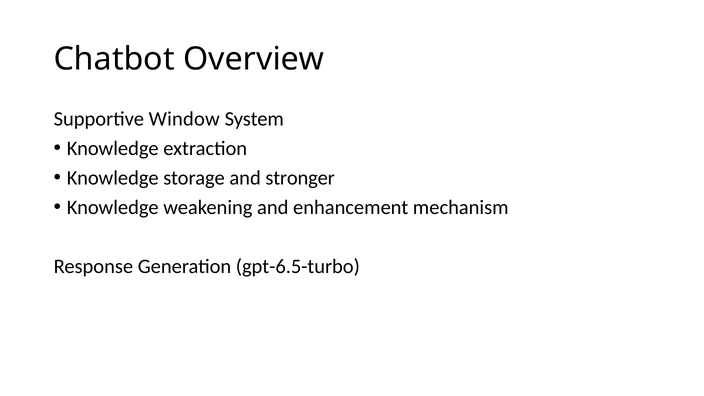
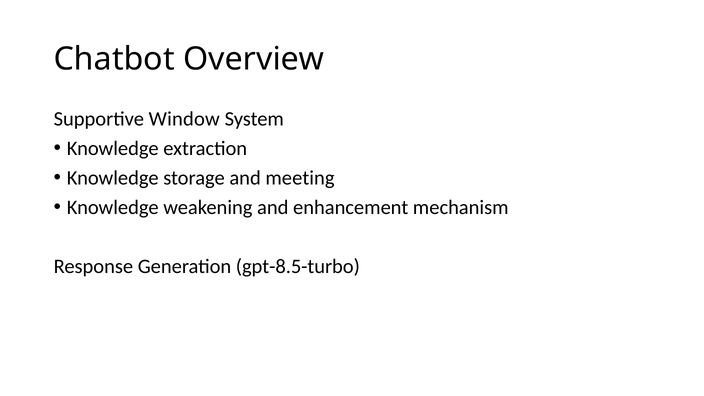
stronger: stronger -> meeting (300, 178)
gpt-6.5-turbo: gpt-6.5-turbo -> gpt-8.5-turbo (298, 266)
